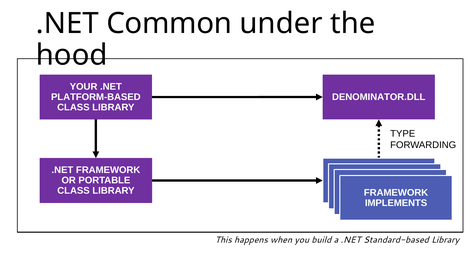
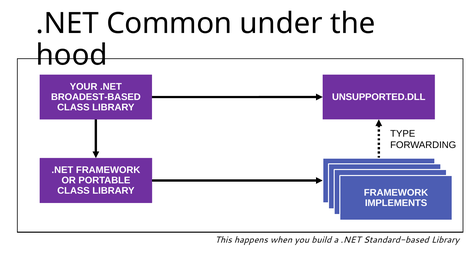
DENOMINATOR.DLL: DENOMINATOR.DLL -> UNSUPPORTED.DLL (379, 97)
PLATFORM-BASED: PLATFORM-BASED -> BROADEST-BASED (96, 97)
